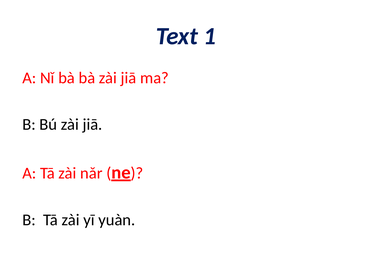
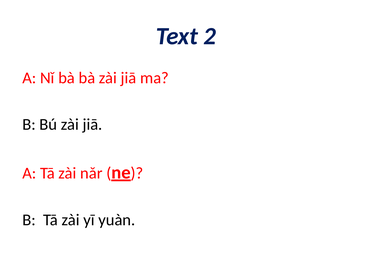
1: 1 -> 2 (210, 36)
